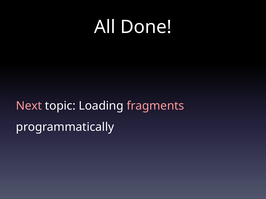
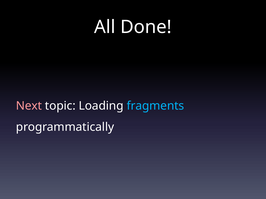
fragments colour: pink -> light blue (155, 106)
